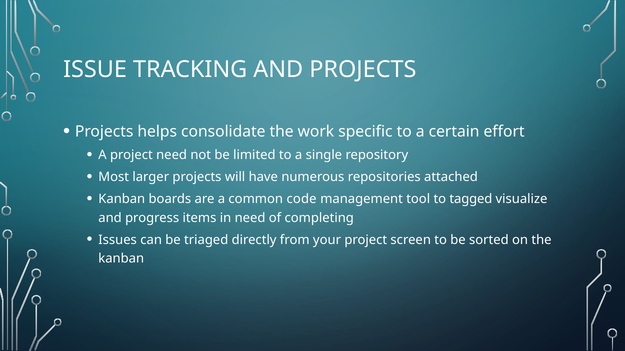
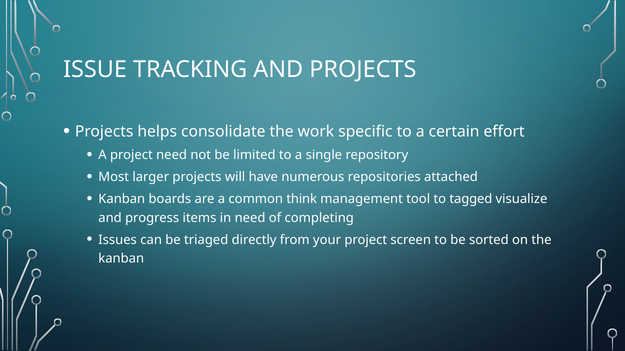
code: code -> think (302, 199)
